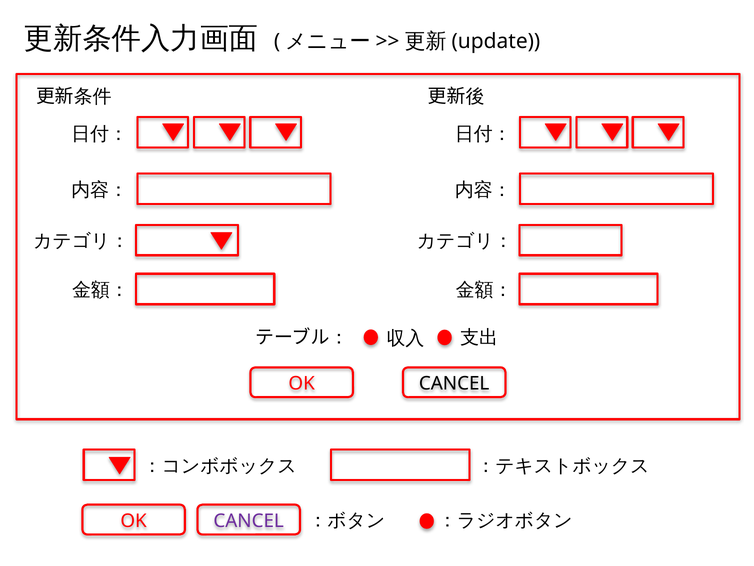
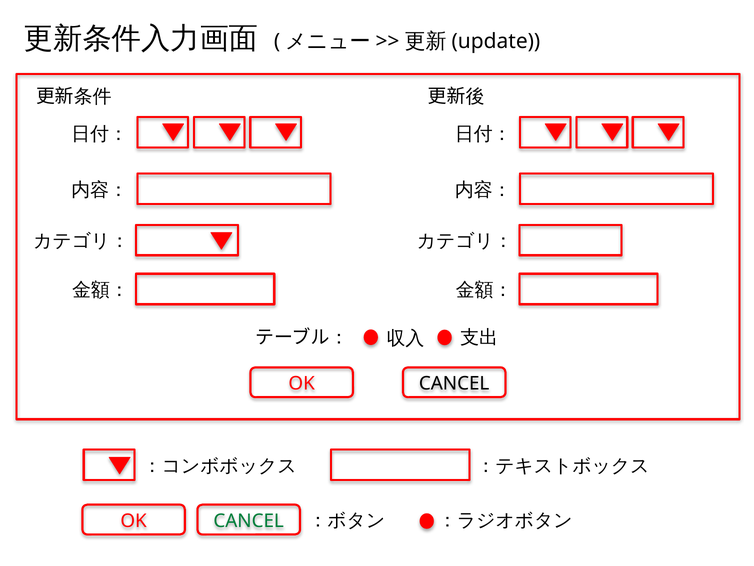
CANCEL colour: purple -> green (249, 520)
